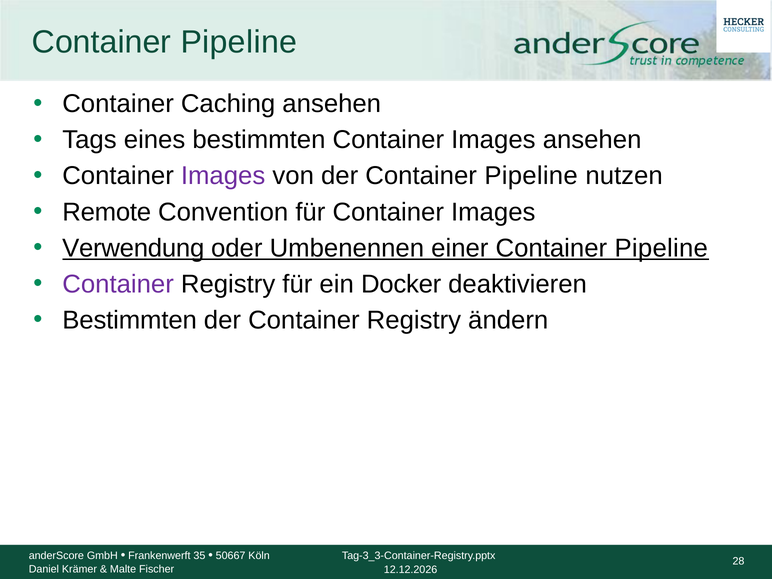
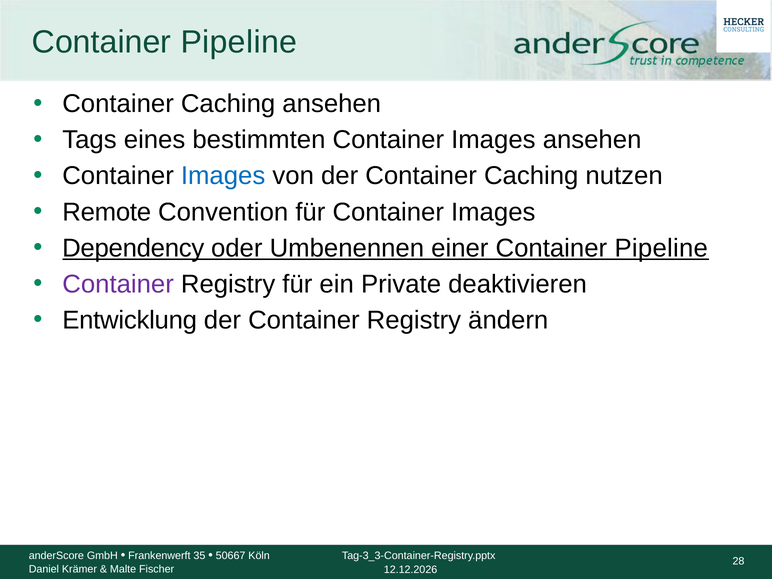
Images colour: purple -> blue (223, 176)
der Container Pipeline: Pipeline -> Caching (531, 176)
Verwendung: Verwendung -> Dependency (133, 248)
Docker: Docker -> Private (401, 284)
Bestimmten: Bestimmten -> Entwicklung (130, 320)
